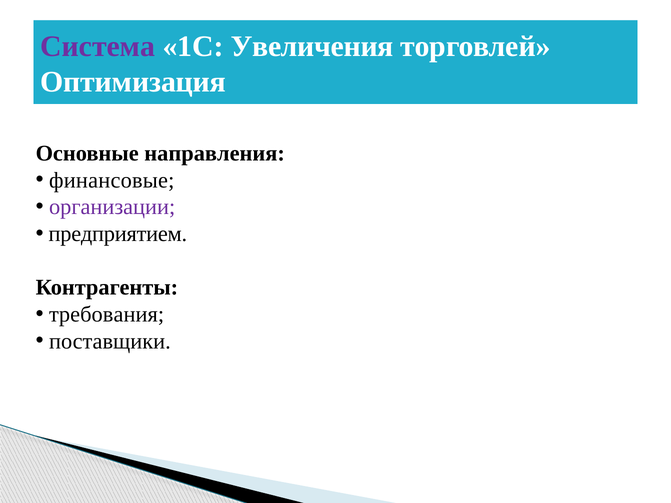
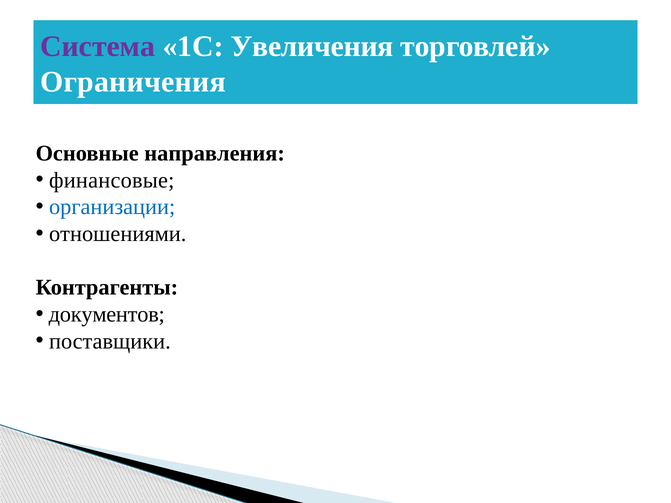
Оптимизация: Оптимизация -> Ограничения (133, 82)
организации colour: purple -> blue (112, 207)
предприятием: предприятием -> отношениями (118, 234)
требования: требования -> документов (107, 315)
